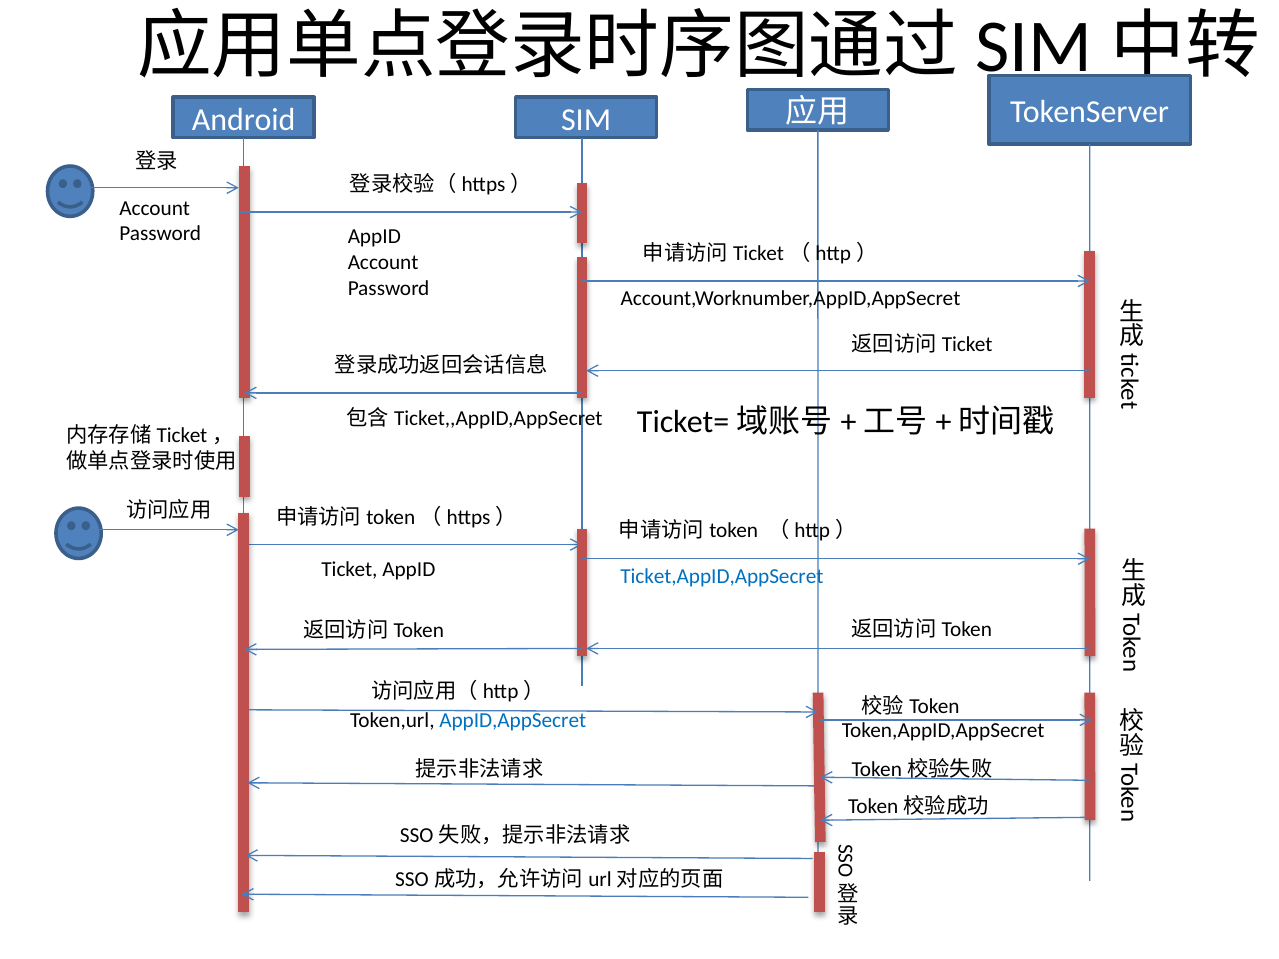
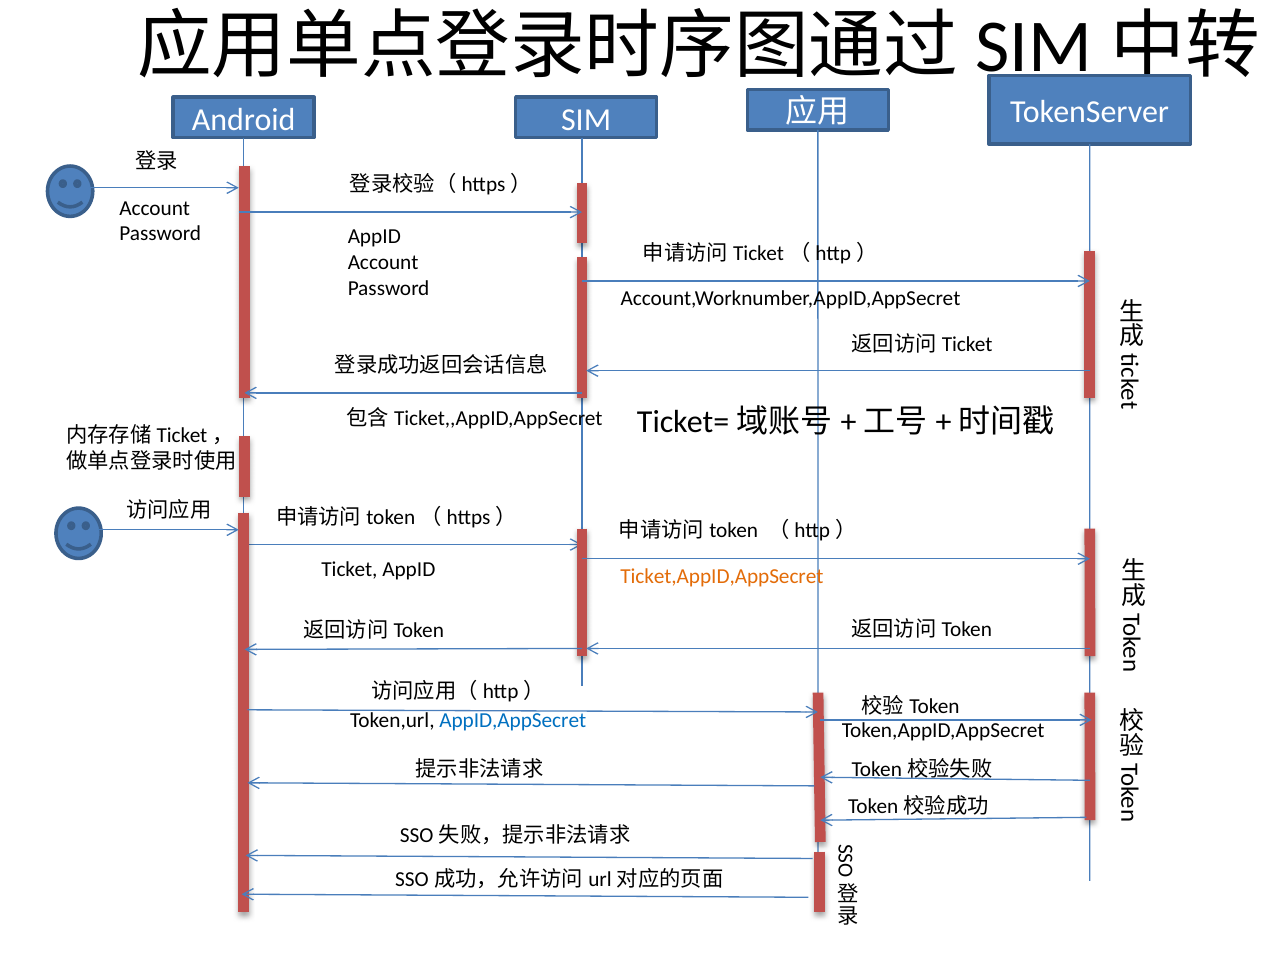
Ticket,AppID,AppSecret colour: blue -> orange (722, 577)
